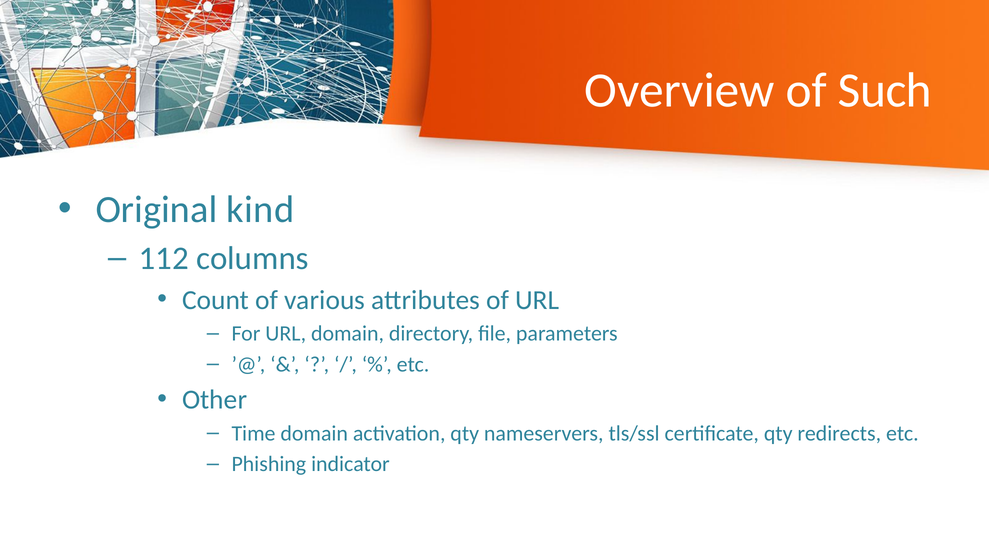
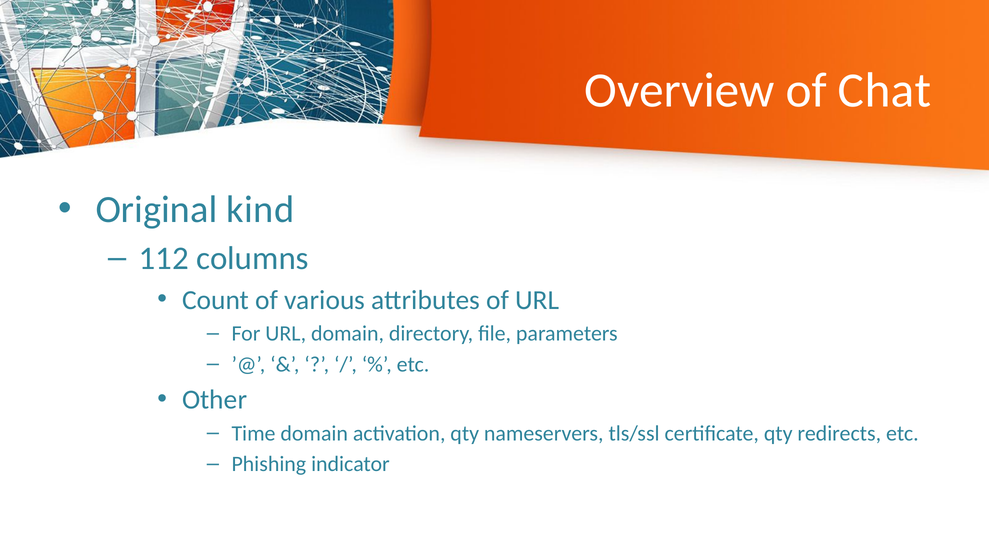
Such: Such -> Chat (885, 90)
